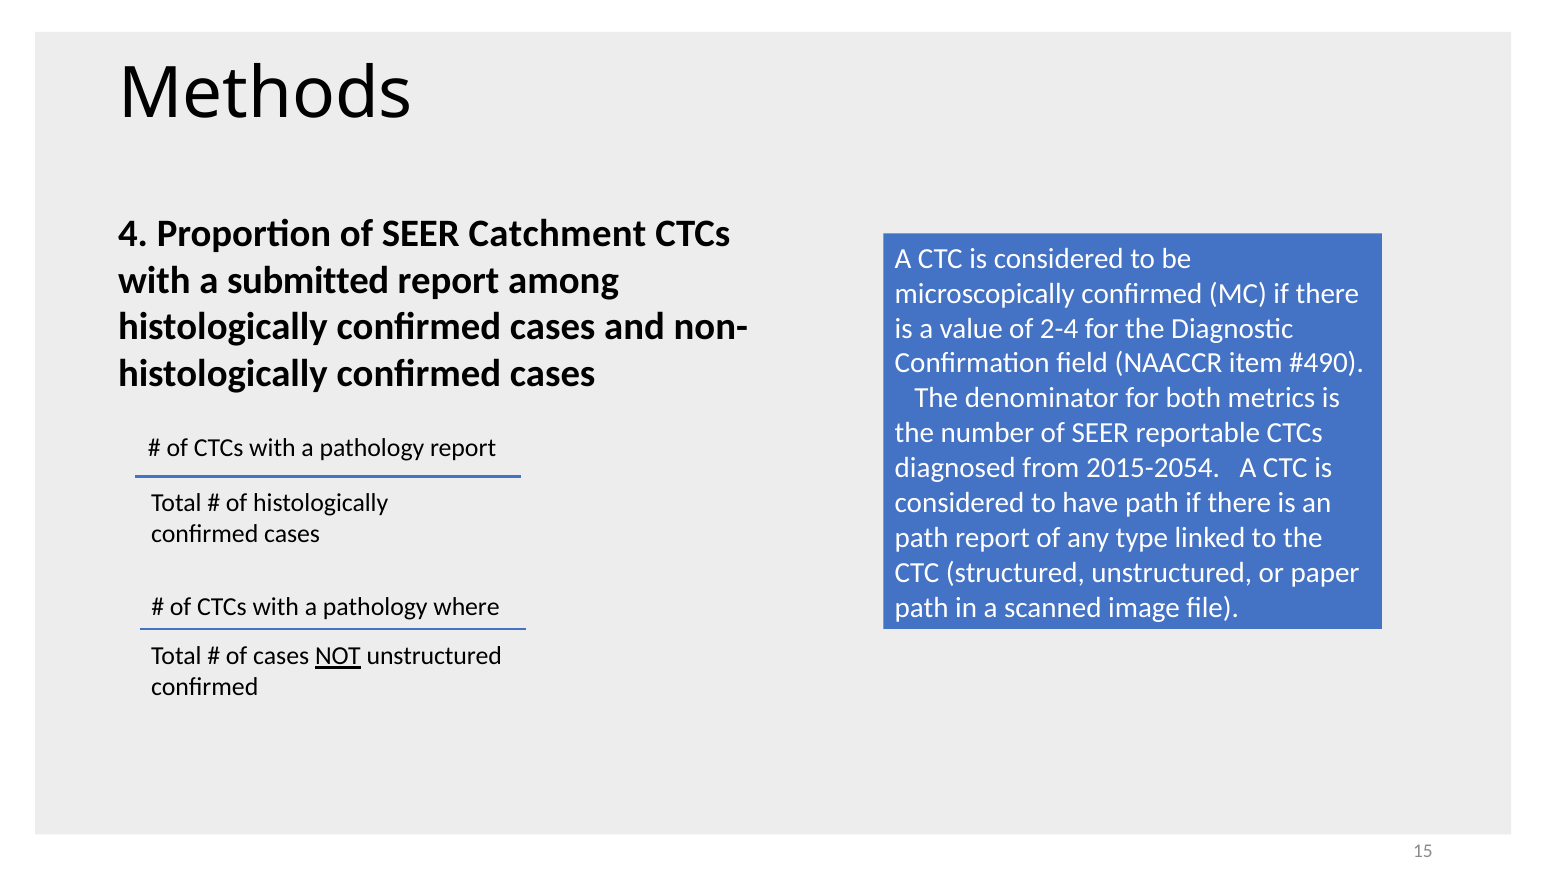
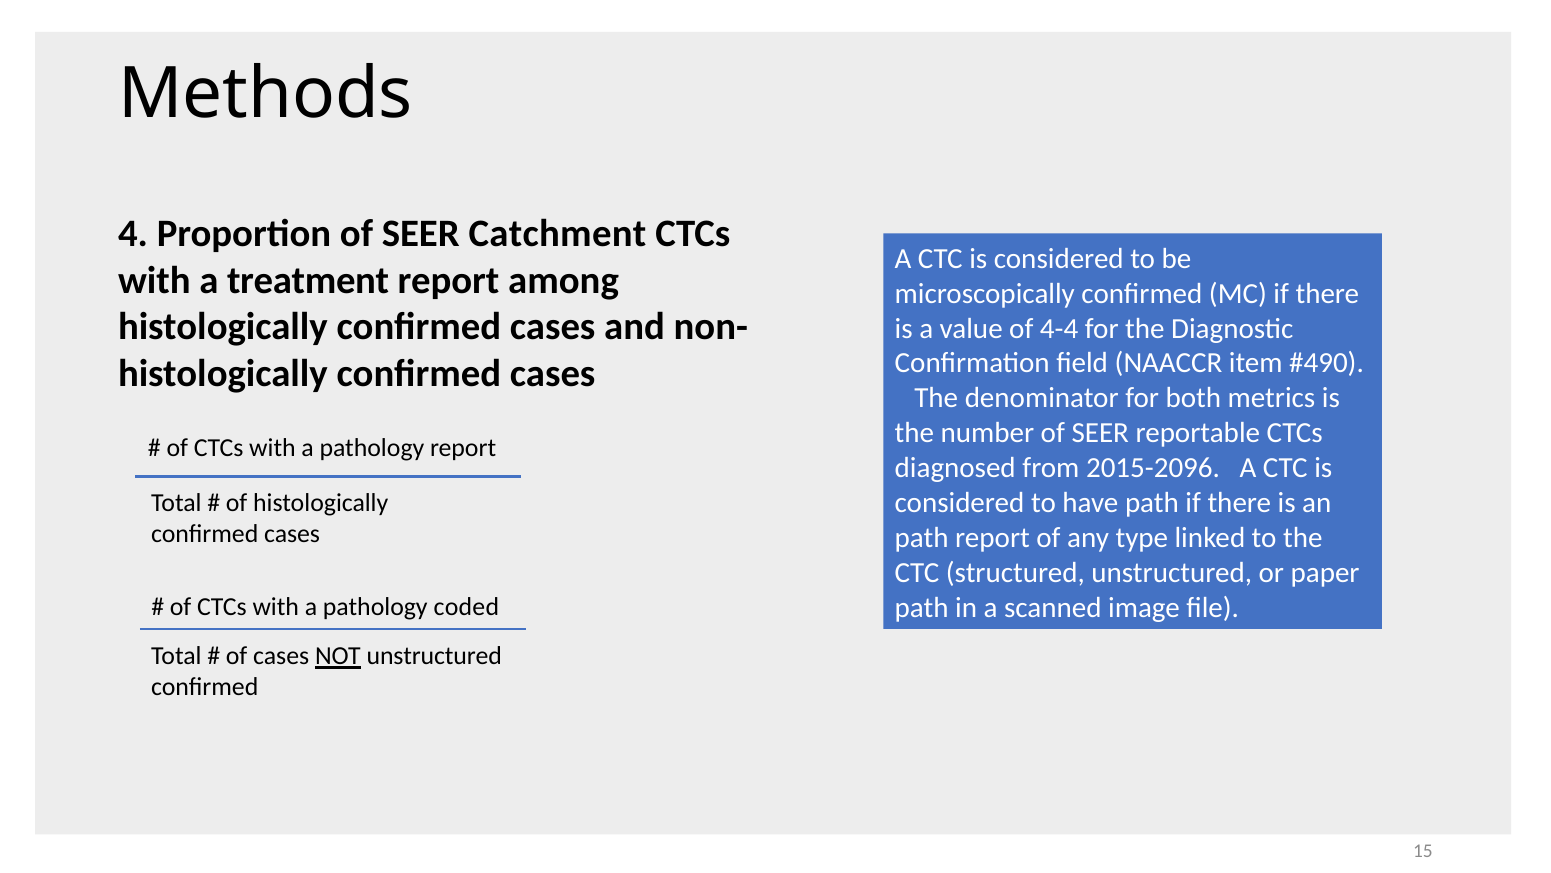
submitted: submitted -> treatment (308, 280)
2-4: 2-4 -> 4-4 (1059, 328)
2015-2054: 2015-2054 -> 2015-2096 (1153, 468)
where: where -> coded (466, 606)
